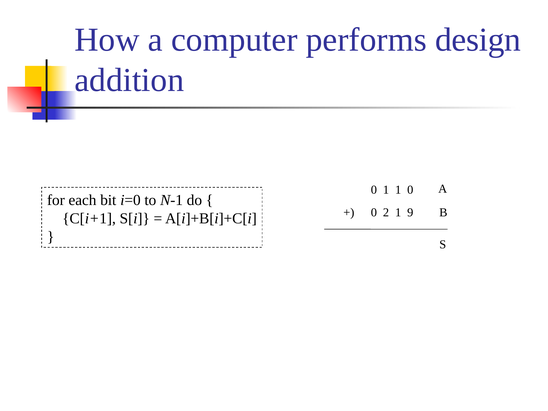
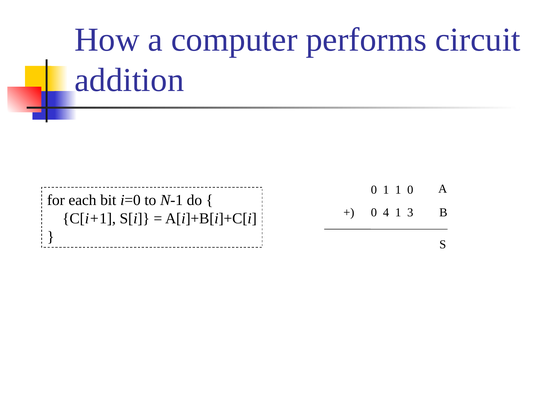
design: design -> circuit (478, 40)
2: 2 -> 4 (386, 213)
9: 9 -> 3 (410, 213)
